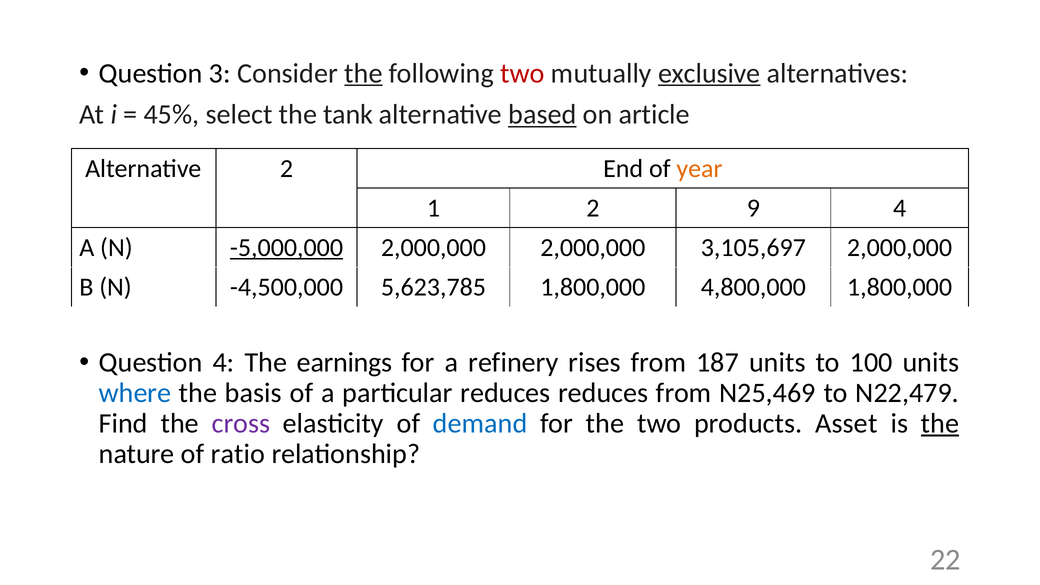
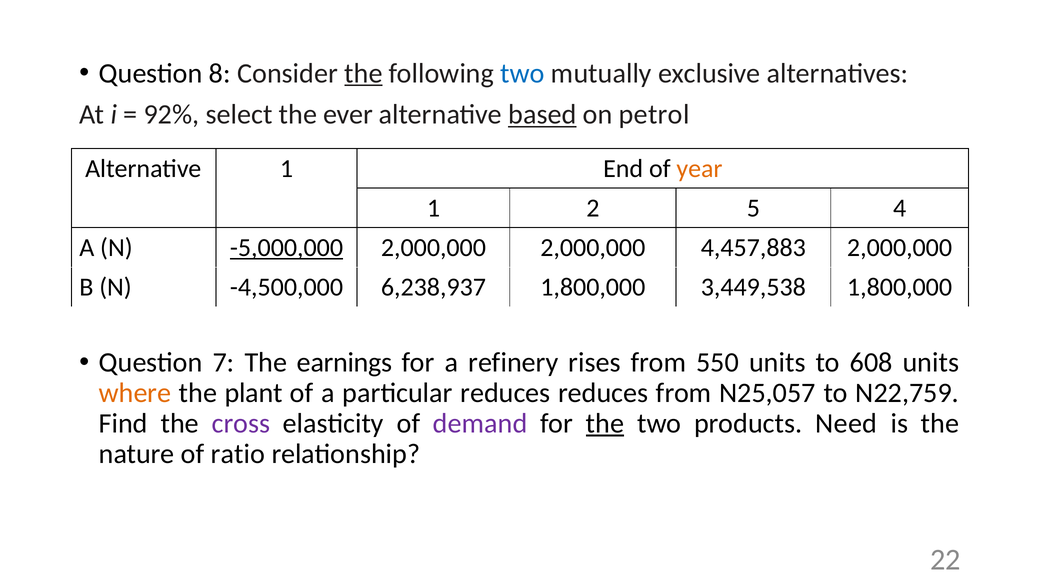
3: 3 -> 8 (220, 73)
two colour: red -> blue (523, 73)
exclusive underline: present -> none (709, 73)
45%: 45% -> 92% (172, 115)
tank: tank -> ever (348, 115)
article: article -> petrol (654, 115)
Alternative 2: 2 -> 1 (287, 169)
9: 9 -> 5 (753, 208)
3,105,697: 3,105,697 -> 4,457,883 (753, 248)
5,623,785: 5,623,785 -> 6,238,937 (433, 287)
4,800,000: 4,800,000 -> 3,449,538 (753, 287)
Question 4: 4 -> 7 (224, 362)
187: 187 -> 550 (718, 362)
100: 100 -> 608 (871, 362)
where colour: blue -> orange (135, 393)
basis: basis -> plant (254, 393)
N25,469: N25,469 -> N25,057 (767, 393)
N22,479: N22,479 -> N22,759 (907, 393)
demand colour: blue -> purple (480, 423)
the underline: none -> present (605, 423)
Asset: Asset -> Need (846, 423)
the underline: present -> none (940, 423)
